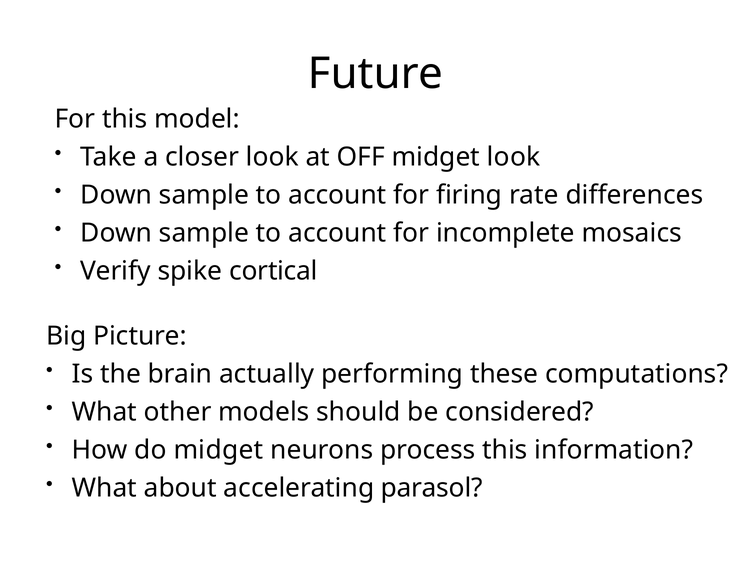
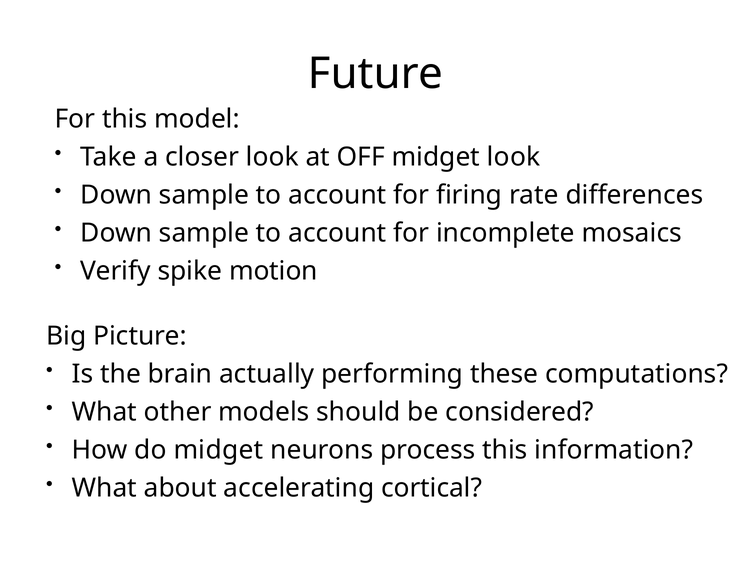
cortical: cortical -> motion (273, 271)
parasol: parasol -> cortical (432, 488)
